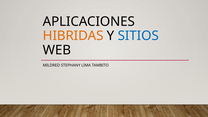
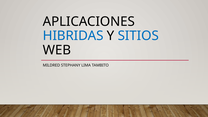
HIBRIDAS colour: orange -> blue (73, 36)
